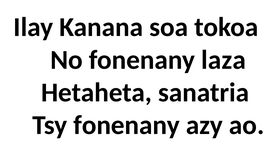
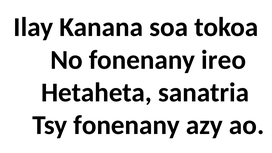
laza: laza -> ireo (224, 60)
